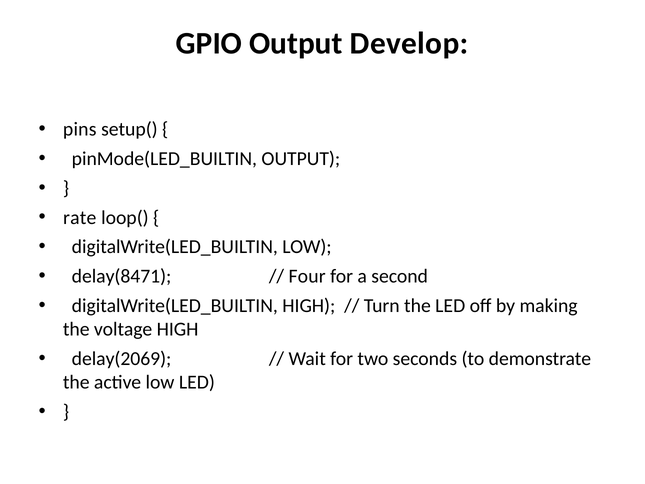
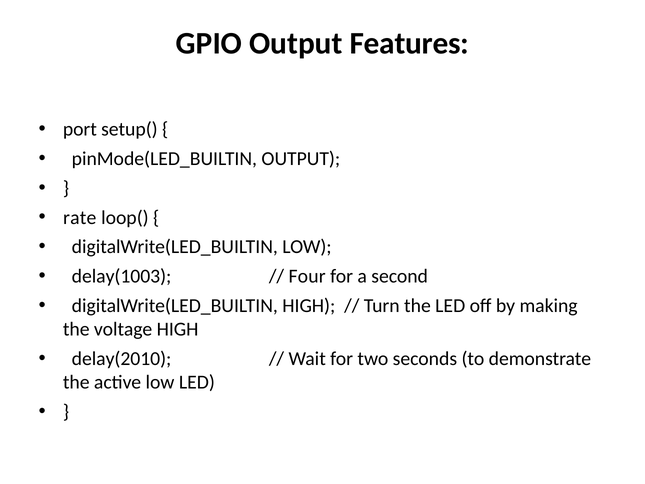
Develop: Develop -> Features (409, 44)
pins: pins -> port (80, 129)
delay(8471: delay(8471 -> delay(1003 (122, 276)
delay(2069: delay(2069 -> delay(2010 (122, 359)
